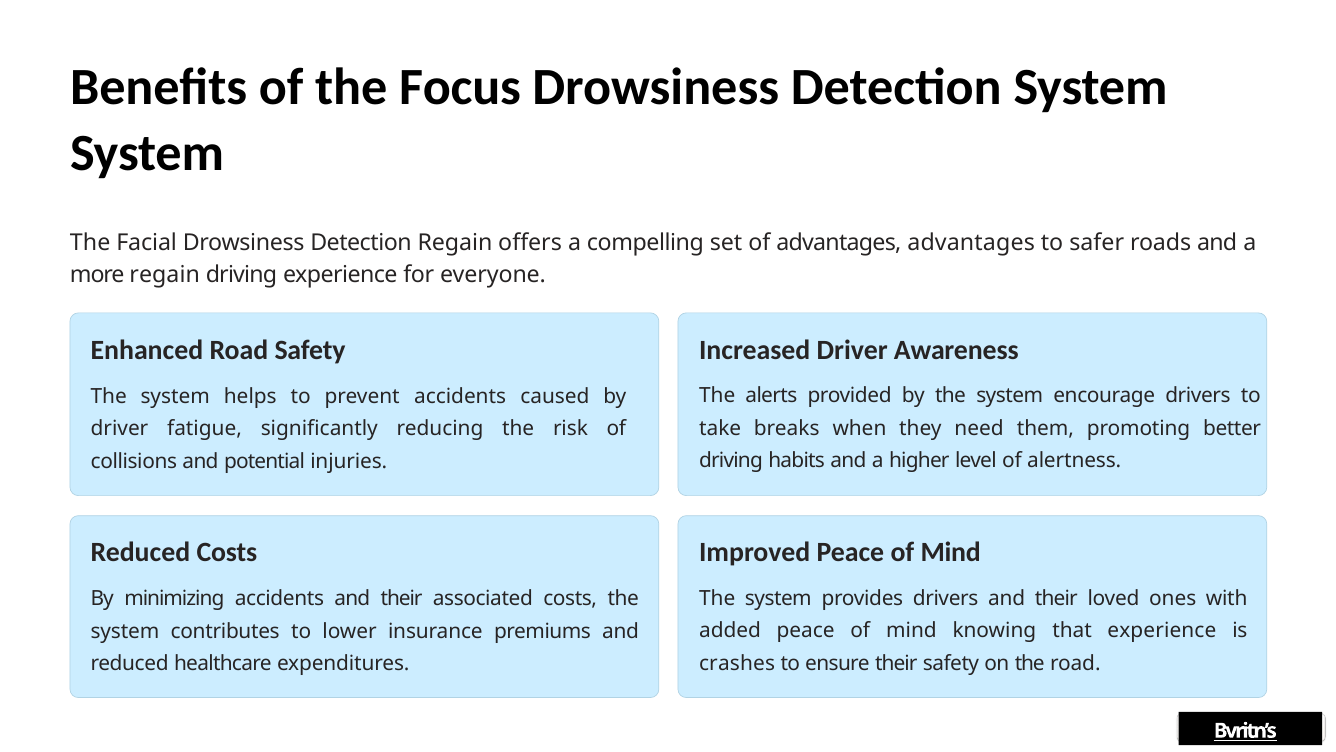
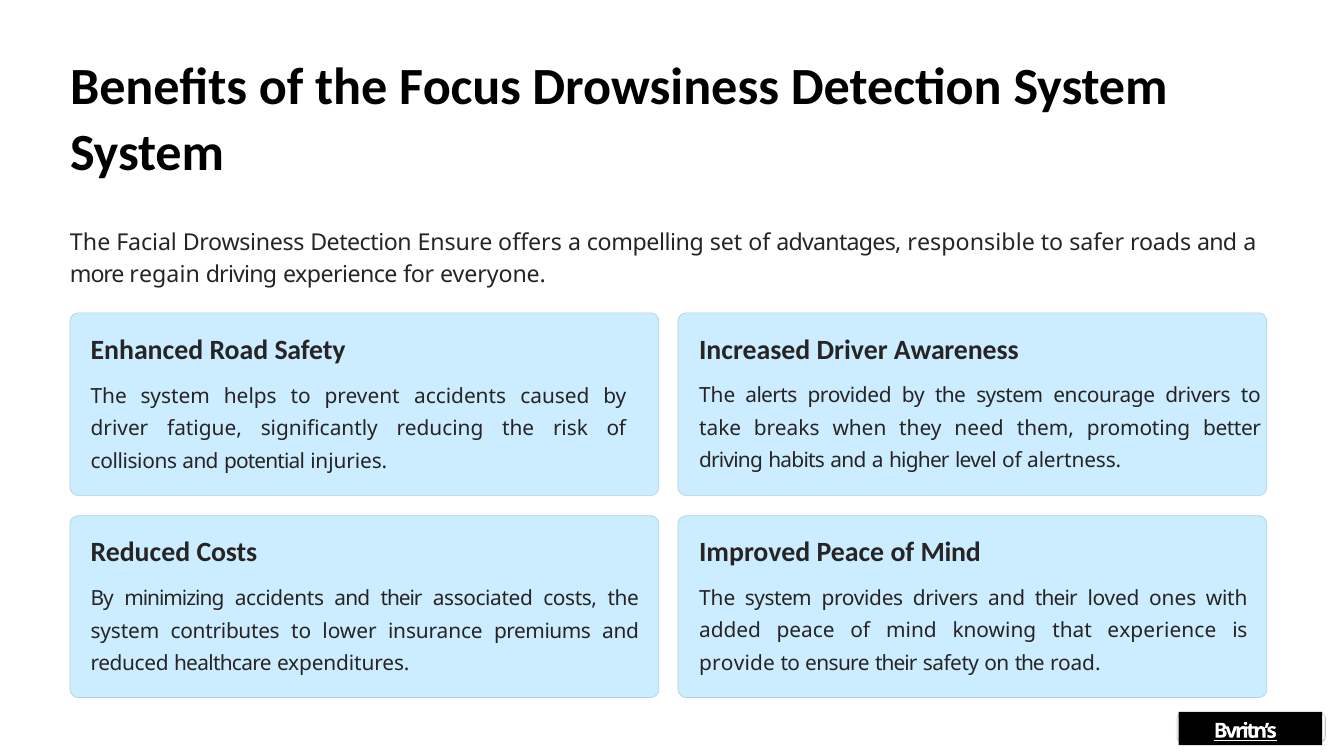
Detection Regain: Regain -> Ensure (455, 243)
advantages advantages: advantages -> responsible (971, 243)
crashes: crashes -> provide (737, 663)
